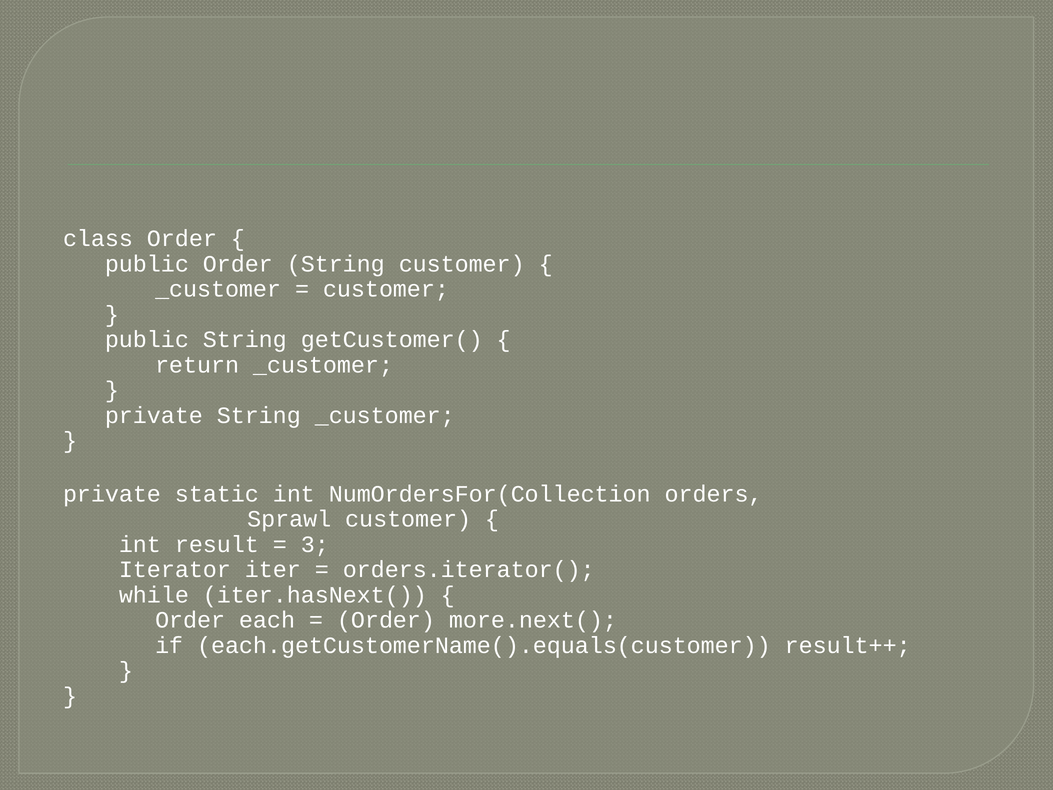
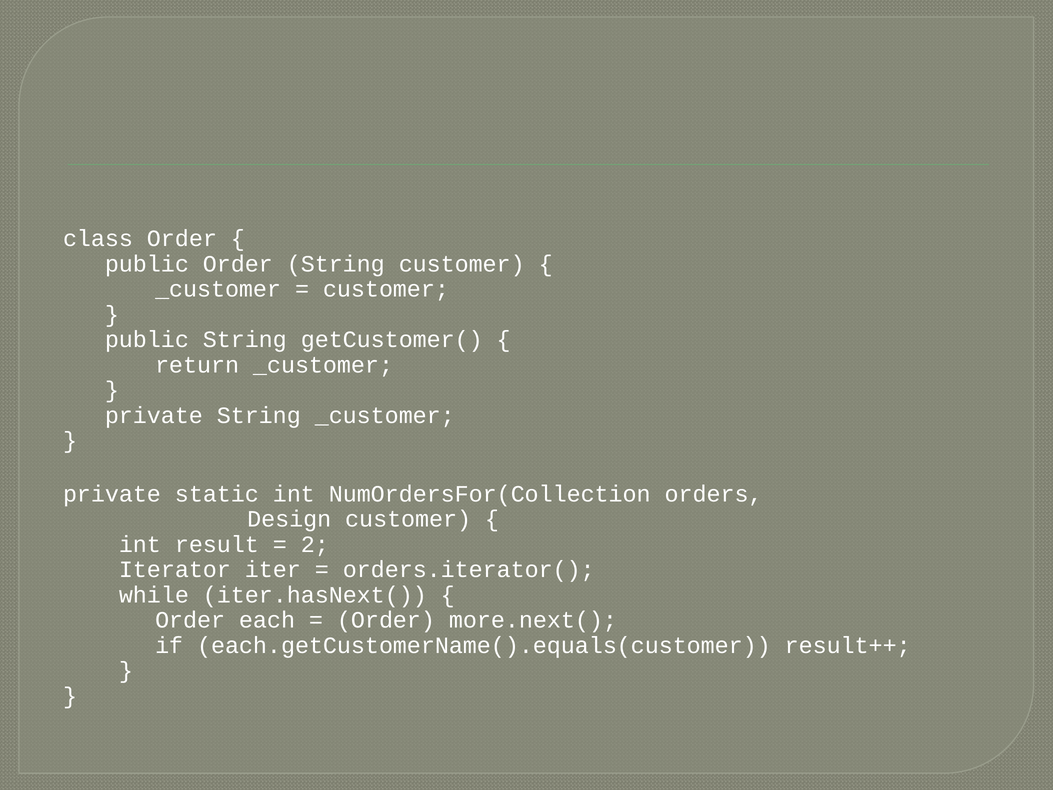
Sprawl: Sprawl -> Design (289, 519)
3: 3 -> 2 (315, 544)
